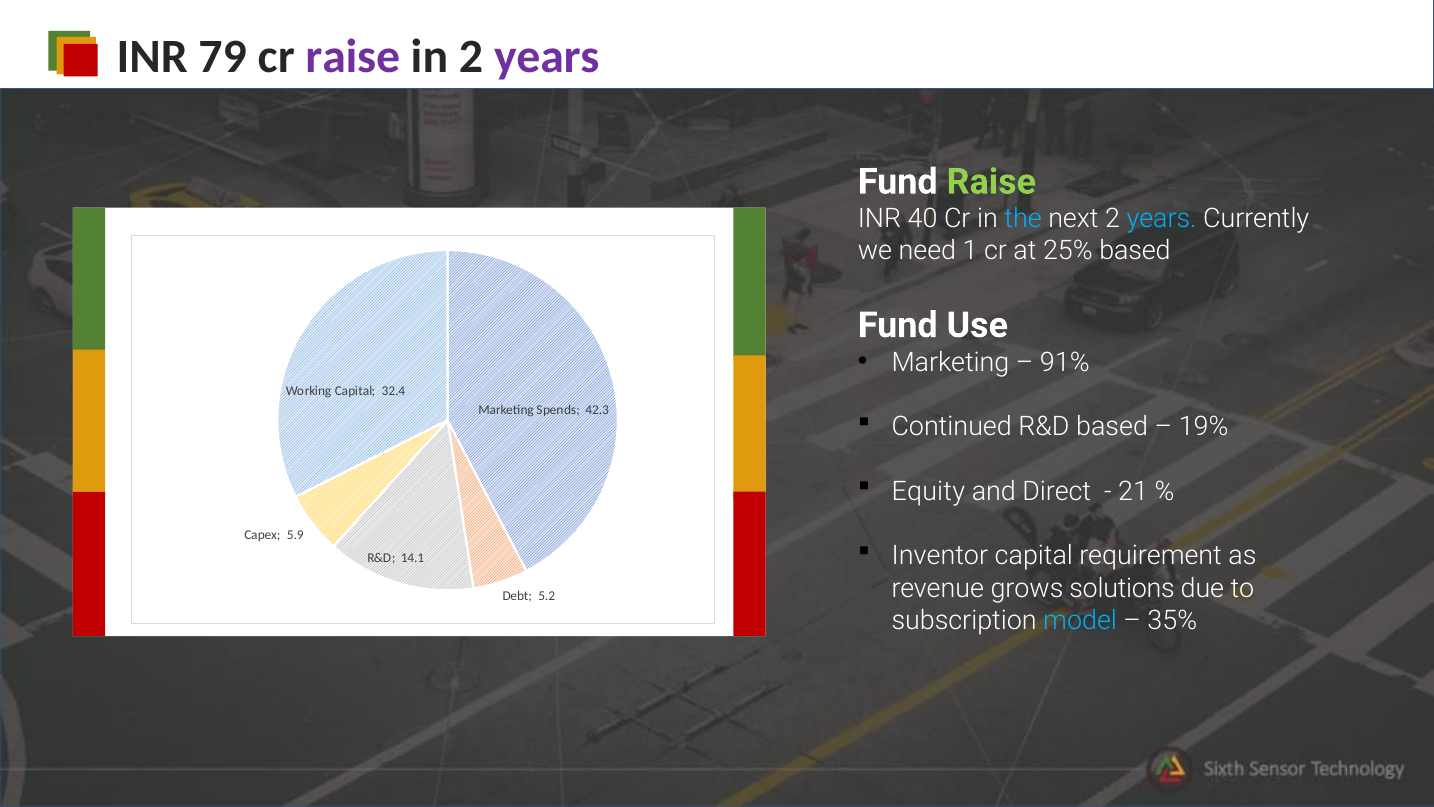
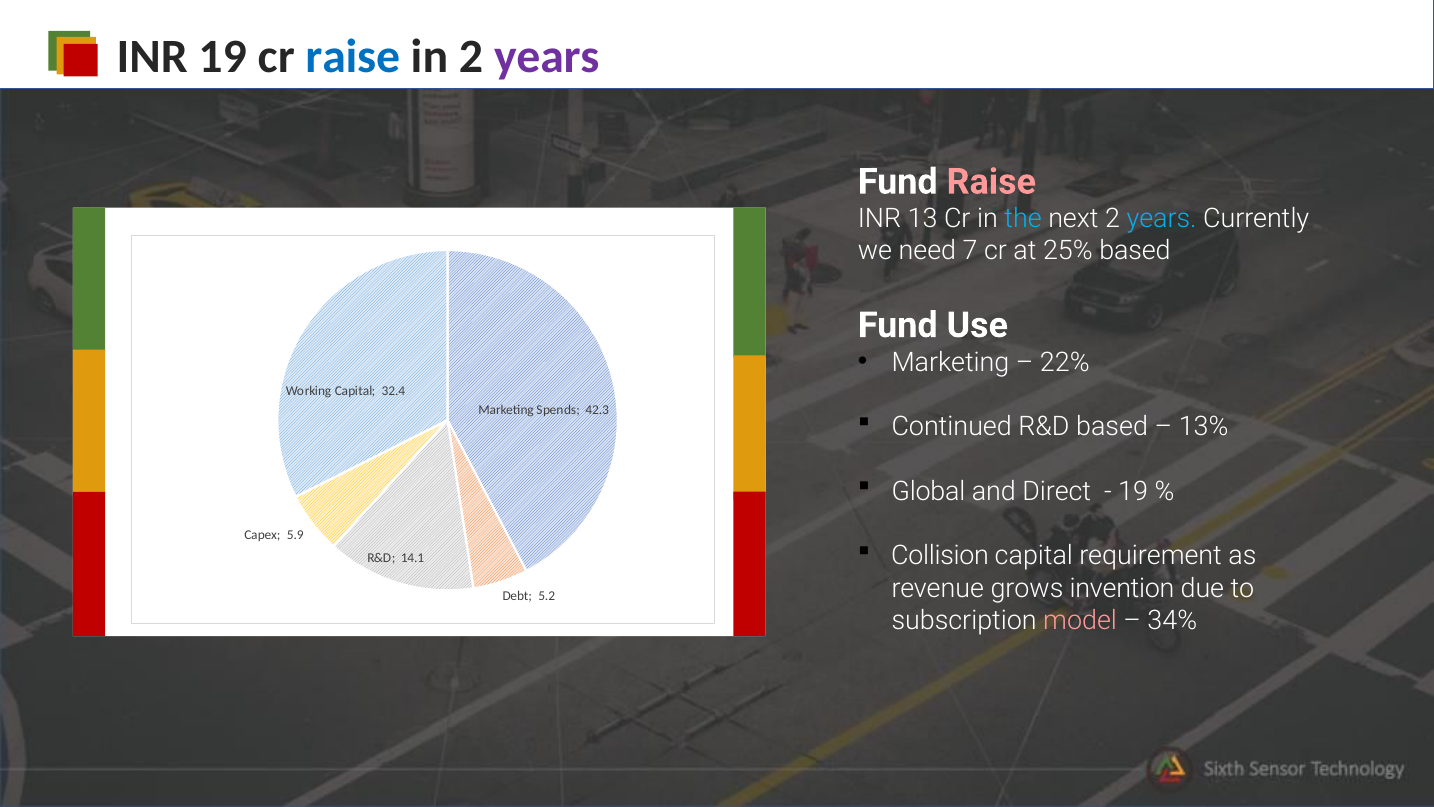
INR 79: 79 -> 19 (223, 56)
raise colour: purple -> blue (353, 56)
Raise colour: light green -> pink (991, 182)
40: 40 -> 13 (923, 219)
1: 1 -> 7 (970, 251)
91%: 91% -> 22% (1065, 362)
19%: 19% -> 13% (1204, 427)
Equity: Equity -> Global (929, 491)
21: 21 -> 19 (1133, 491)
Inventor: Inventor -> Collision (940, 556)
solutions: solutions -> invention (1122, 588)
model colour: light blue -> pink (1080, 620)
35%: 35% -> 34% (1172, 620)
